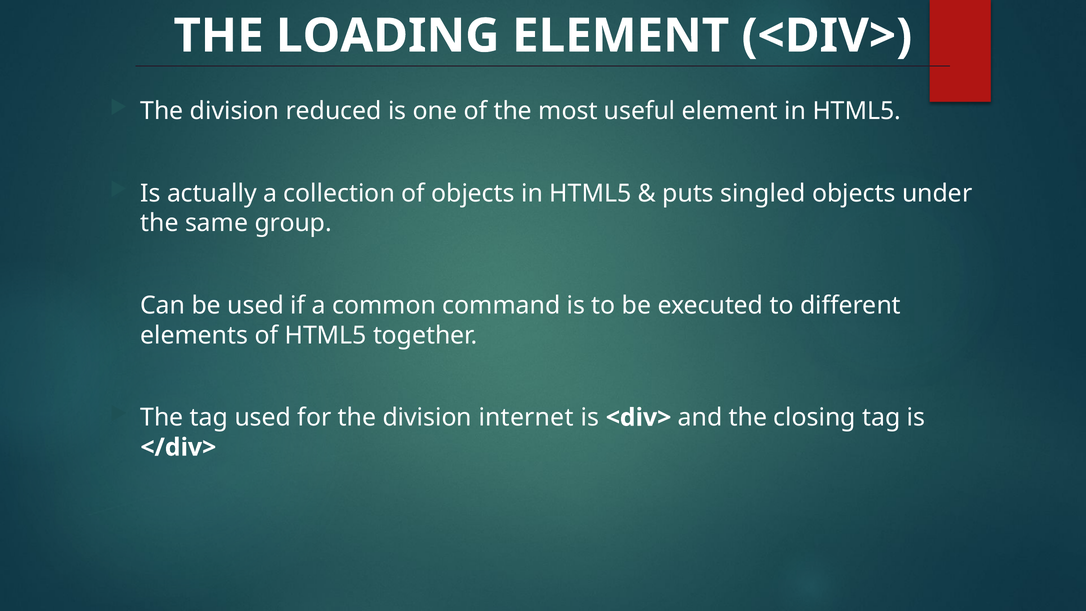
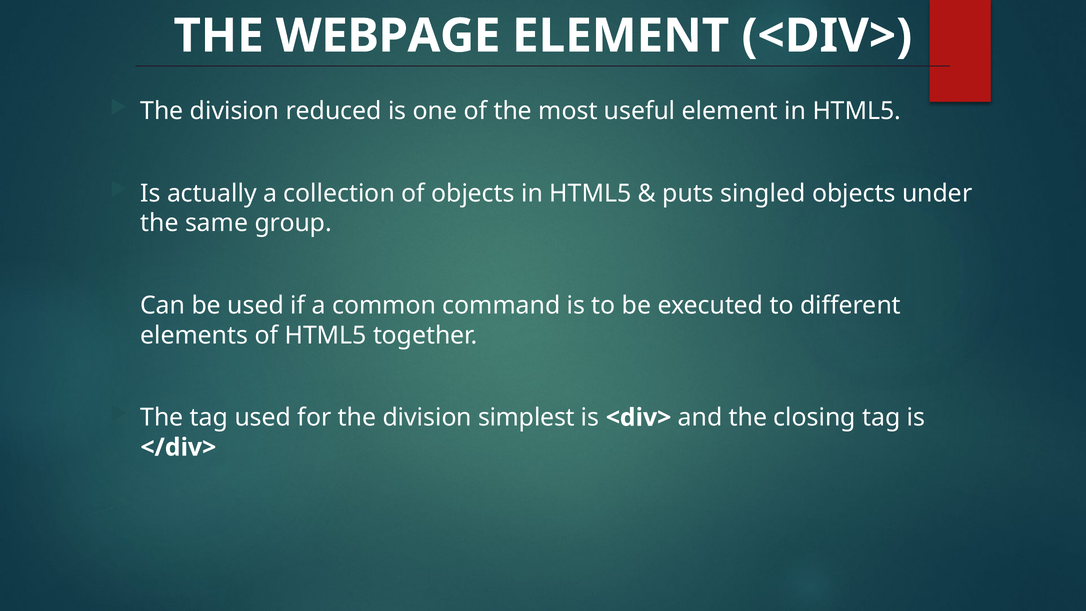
LOADING: LOADING -> WEBPAGE (388, 36)
internet: internet -> simplest (526, 418)
